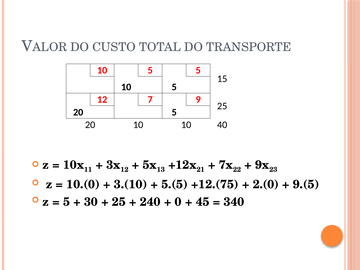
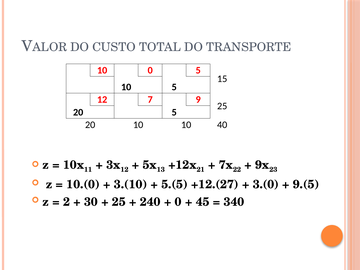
5: 5 -> 0 (150, 70)
+12.(75: +12.(75 -> +12.(27 (215, 184)
2.(0: 2.(0 -> 3.(0 (266, 184)
5: 5 -> 2 (66, 202)
